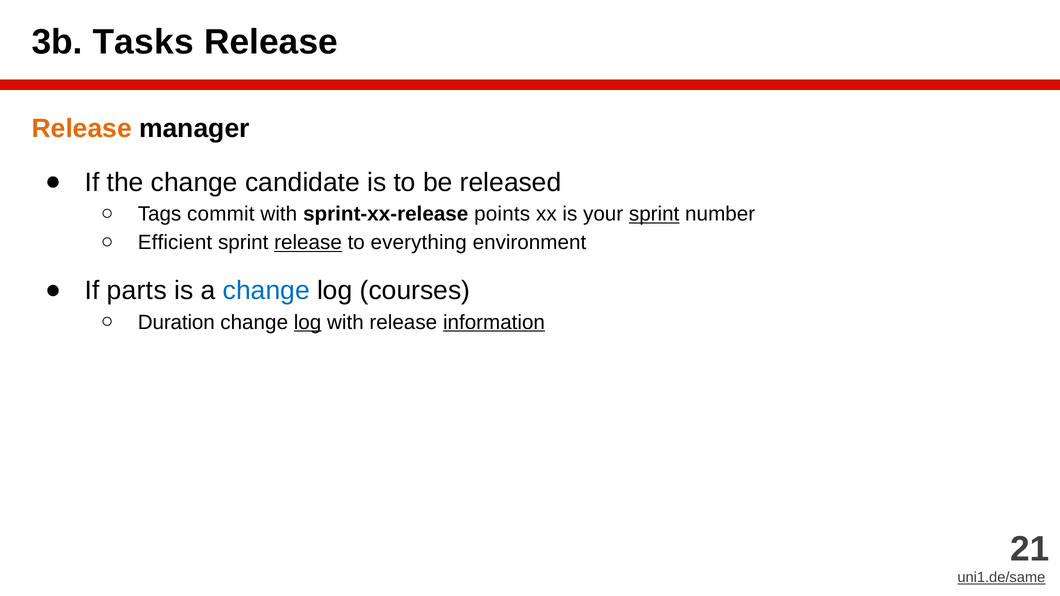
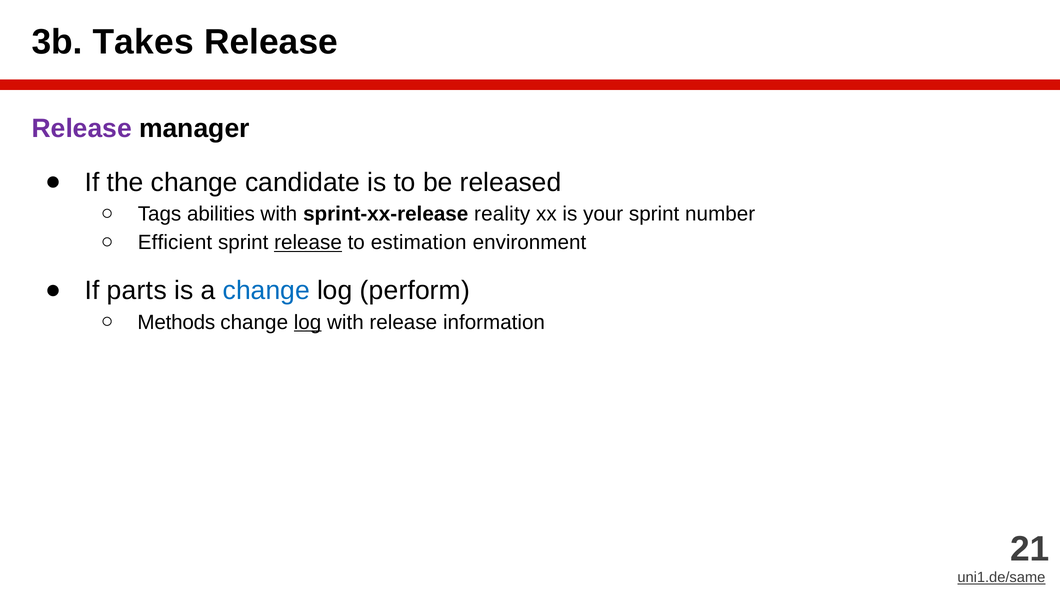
Tasks: Tasks -> Takes (143, 42)
Release colour: orange -> purple (82, 129)
commit: commit -> abilities (221, 214)
points: points -> reality (502, 214)
sprint underline: present -> none (654, 214)
everything: everything -> estimation (419, 243)
courses: courses -> perform (415, 291)
Duration: Duration -> Methods (176, 322)
information underline: present -> none (494, 322)
